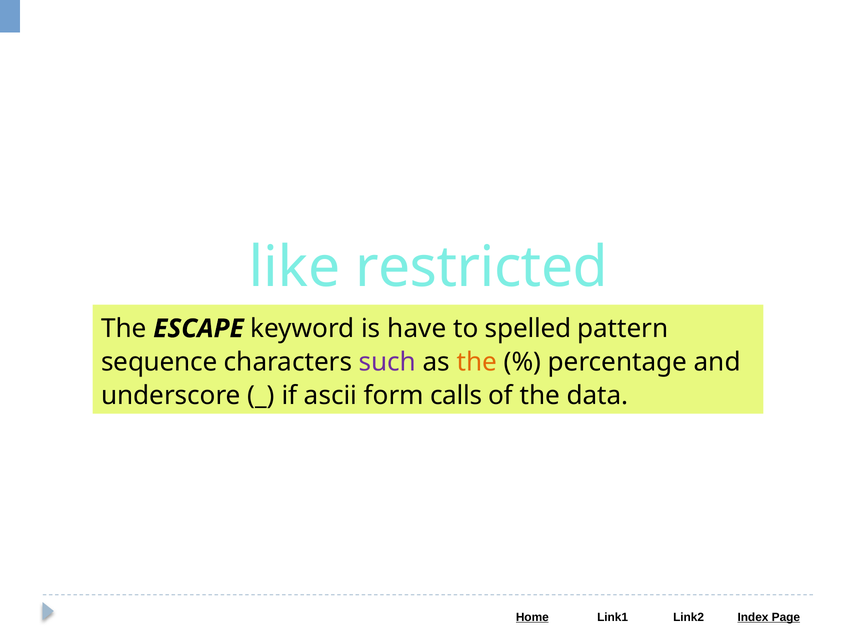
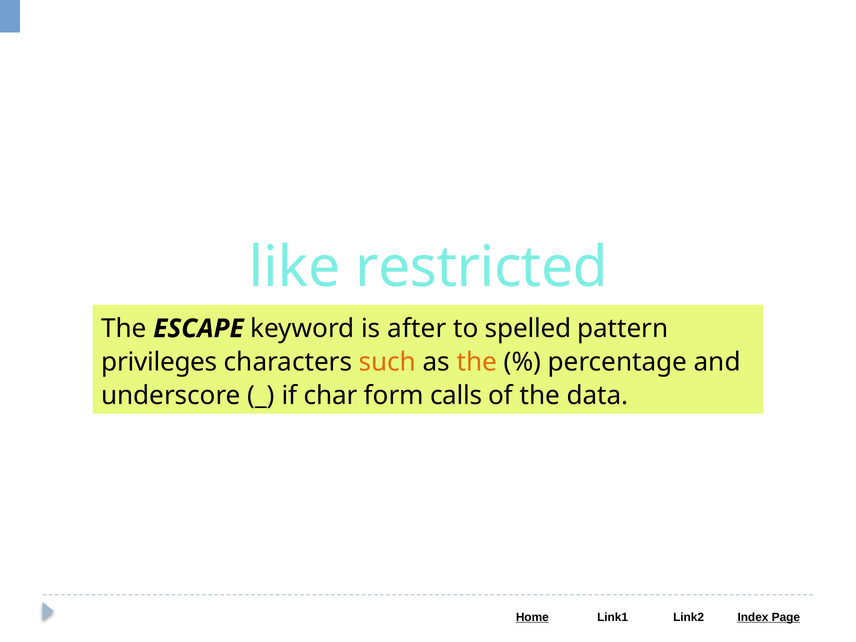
have: have -> after (417, 329)
sequence: sequence -> privileges (159, 362)
such colour: purple -> orange (387, 362)
ascii: ascii -> char (331, 396)
